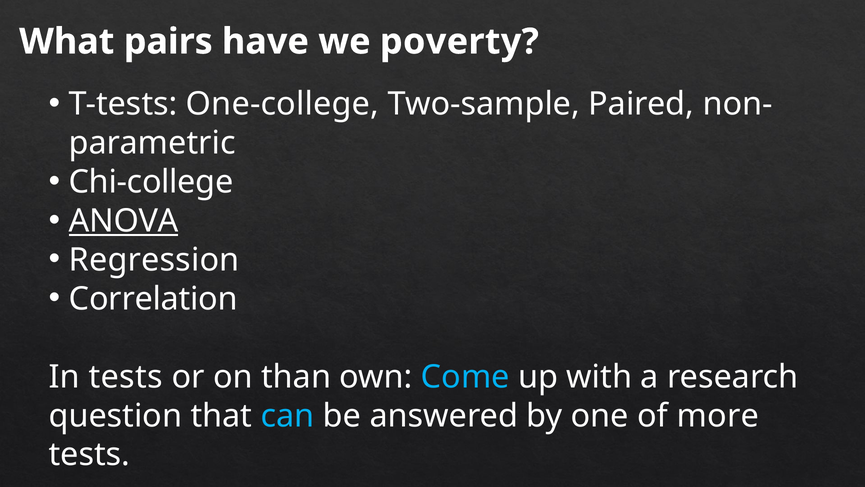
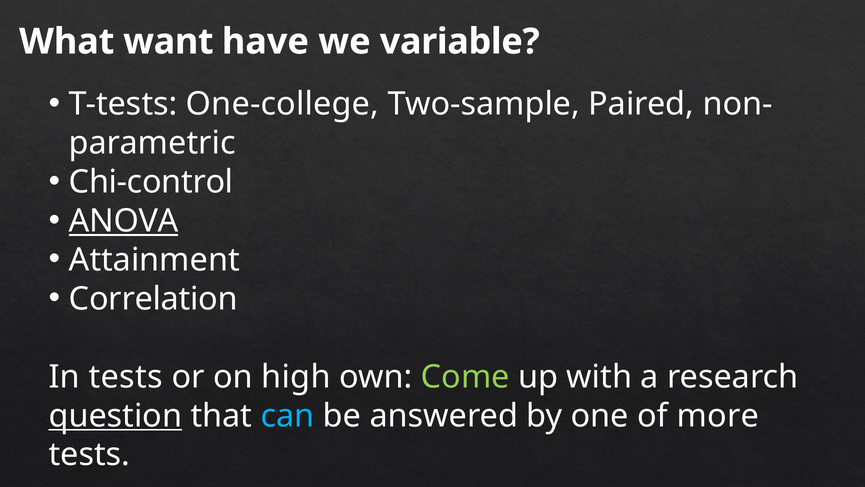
pairs: pairs -> want (168, 42)
poverty: poverty -> variable (460, 42)
Chi-college: Chi-college -> Chi-control (151, 182)
Regression: Regression -> Attainment (154, 260)
than: than -> high (296, 376)
Come colour: light blue -> light green (465, 376)
question underline: none -> present (115, 415)
